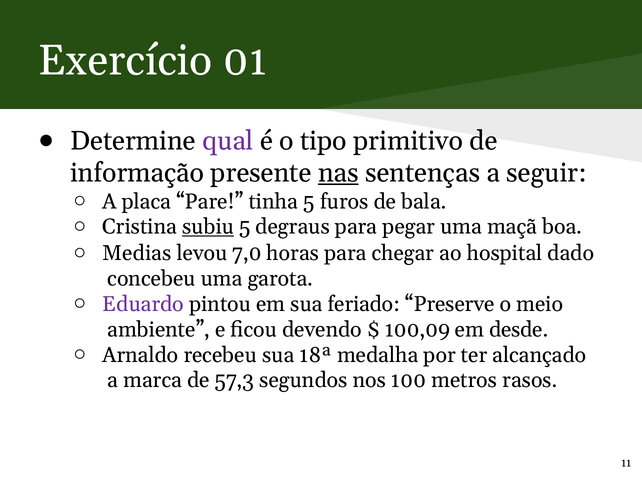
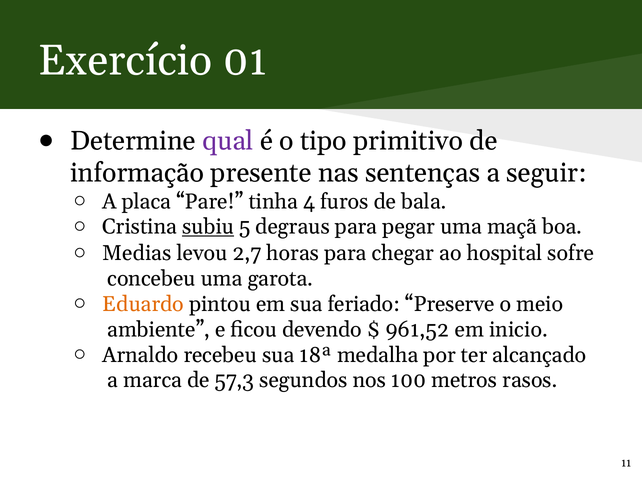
nas underline: present -> none (338, 173)
tinha 5: 5 -> 4 (309, 201)
7,0: 7,0 -> 2,7 (247, 253)
dado: dado -> sofre (571, 253)
Eduardo colour: purple -> orange (143, 304)
100,09: 100,09 -> 961,52 (417, 329)
desde: desde -> inicio (519, 329)
